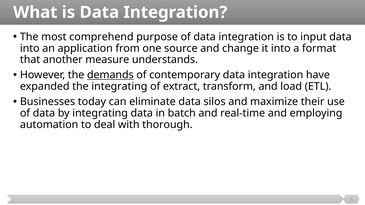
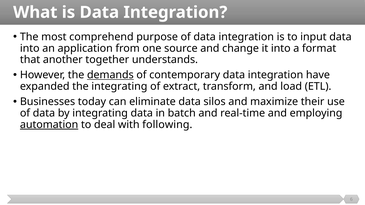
measure: measure -> together (107, 60)
automation underline: none -> present (49, 125)
thorough: thorough -> following (167, 125)
